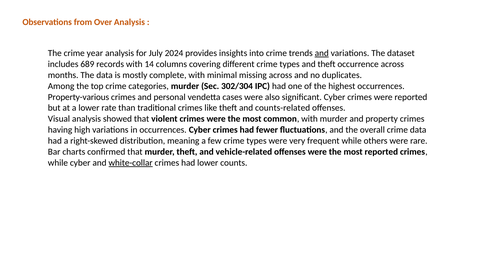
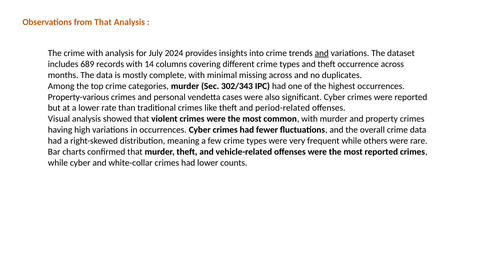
from Over: Over -> That (103, 22)
crime year: year -> with (95, 53)
302/304: 302/304 -> 302/343 (237, 86)
counts-related: counts-related -> period-related (283, 108)
white-collar underline: present -> none (131, 163)
